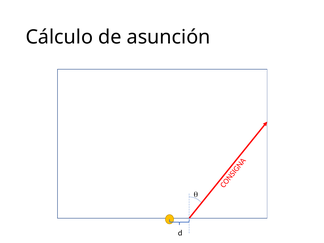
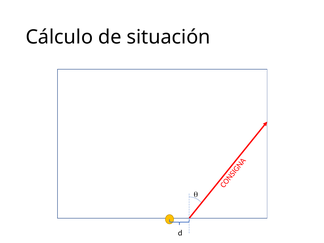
asunción: asunción -> situación (169, 37)
